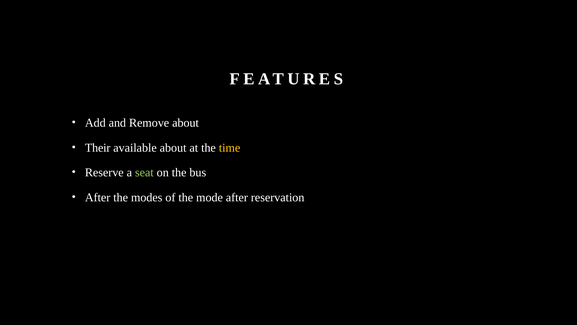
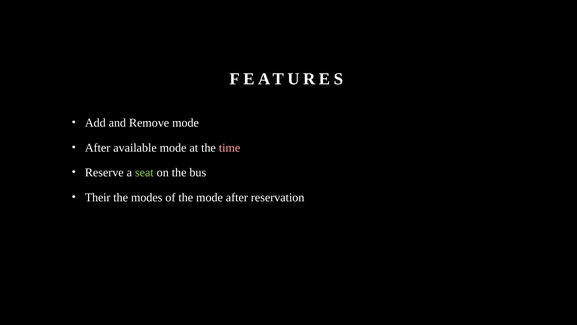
Remove about: about -> mode (186, 123)
Their: Their -> After (98, 148)
available about: about -> mode (173, 148)
time colour: yellow -> pink (230, 148)
After: After -> Their (98, 197)
